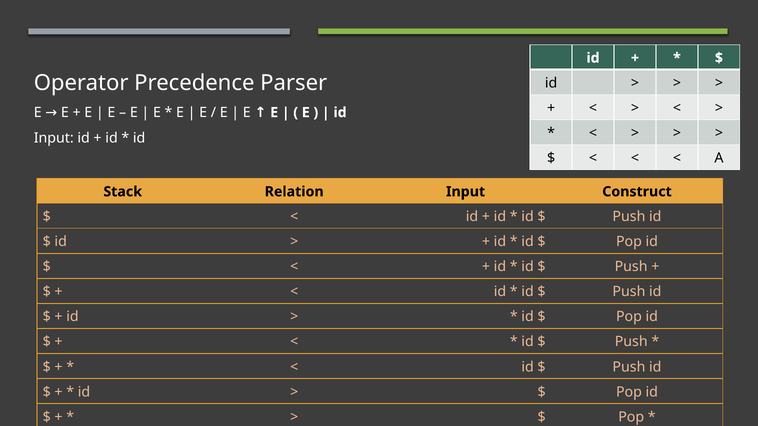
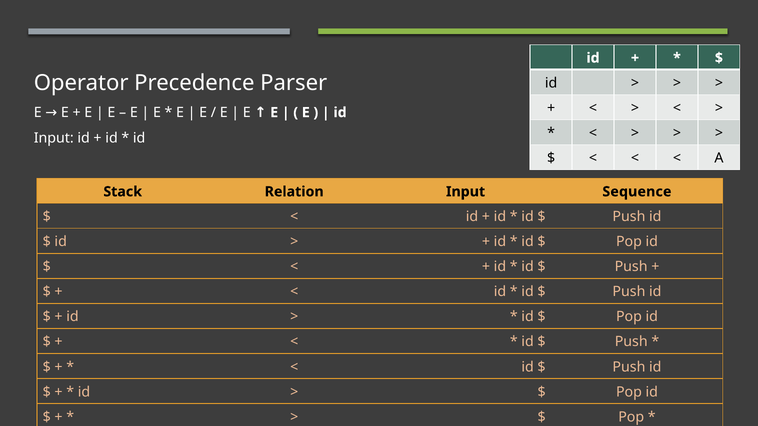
Construct: Construct -> Sequence (637, 192)
